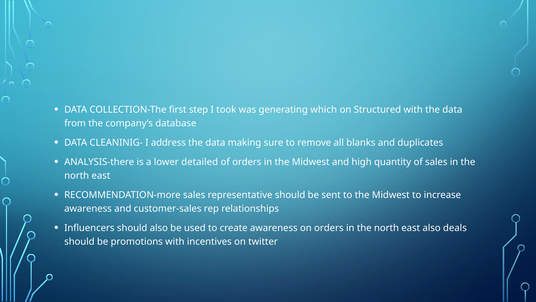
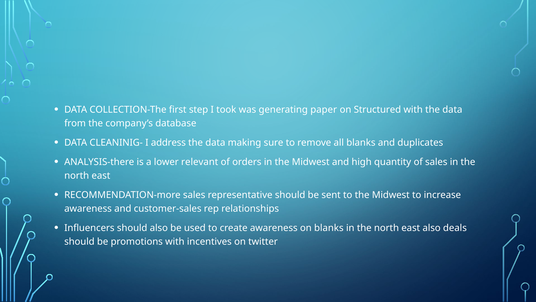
which: which -> paper (324, 110)
detailed: detailed -> relevant (200, 162)
on orders: orders -> blanks (329, 228)
